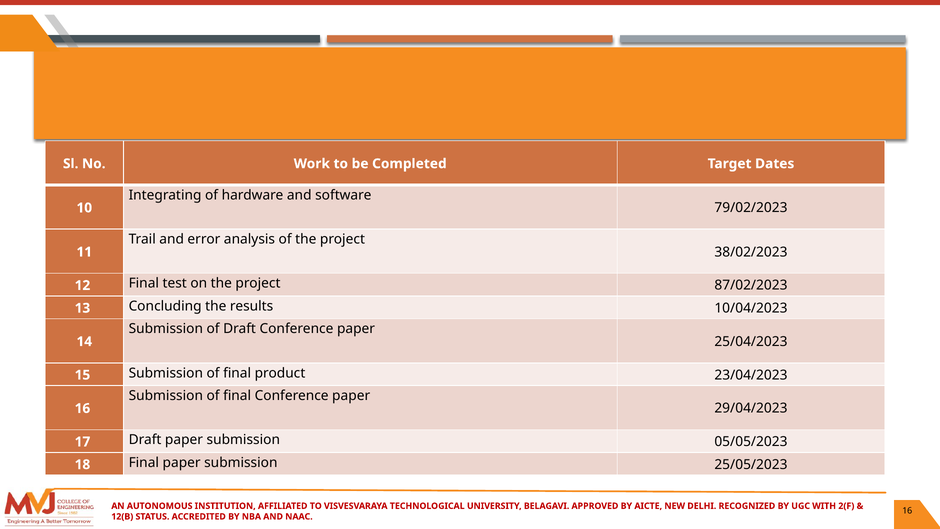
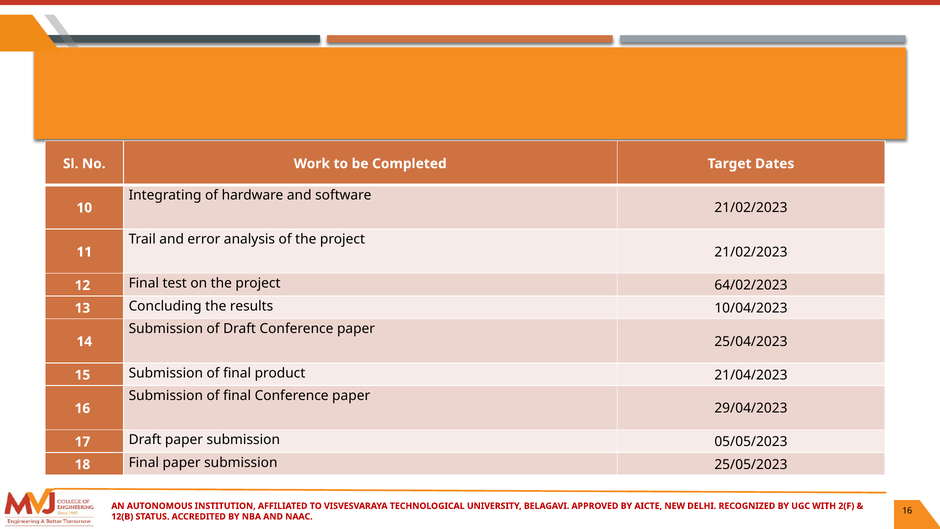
79/02/2023: 79/02/2023 -> 21/02/2023 (751, 208)
38/02/2023: 38/02/2023 -> 21/02/2023 (751, 252)
87/02/2023: 87/02/2023 -> 64/02/2023 (751, 285)
23/04/2023: 23/04/2023 -> 21/04/2023 (751, 375)
